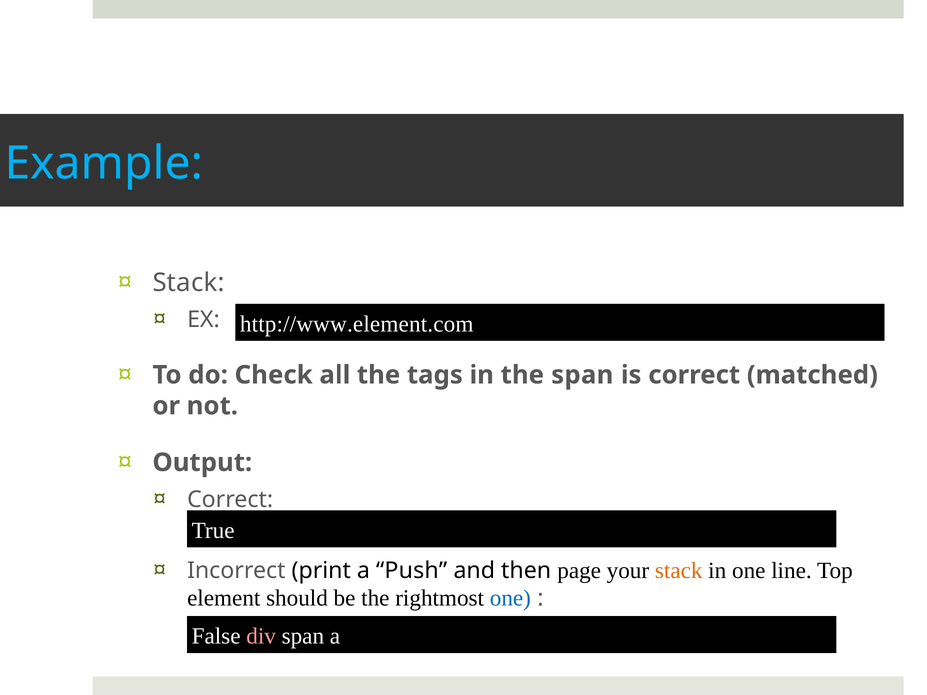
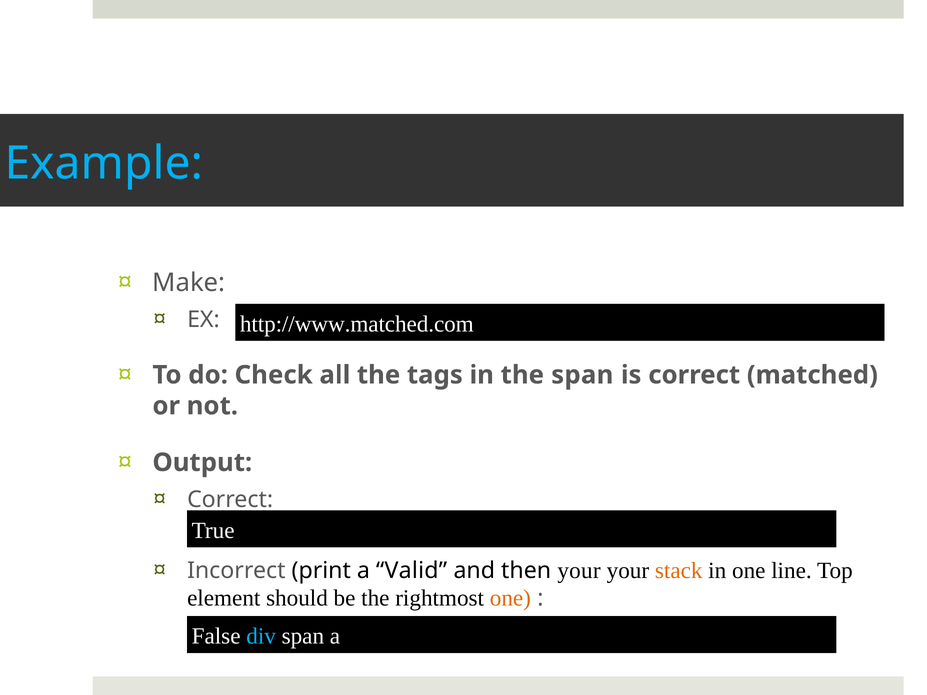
Stack: Stack -> Make (189, 283)
http://www.element.com: http://www.element.com -> http://www.matched.com (357, 324)
Push: Push -> Valid (412, 571)
then page: page -> your (579, 571)
one colour: blue -> orange (510, 599)
div colour: pink -> light blue (261, 636)
